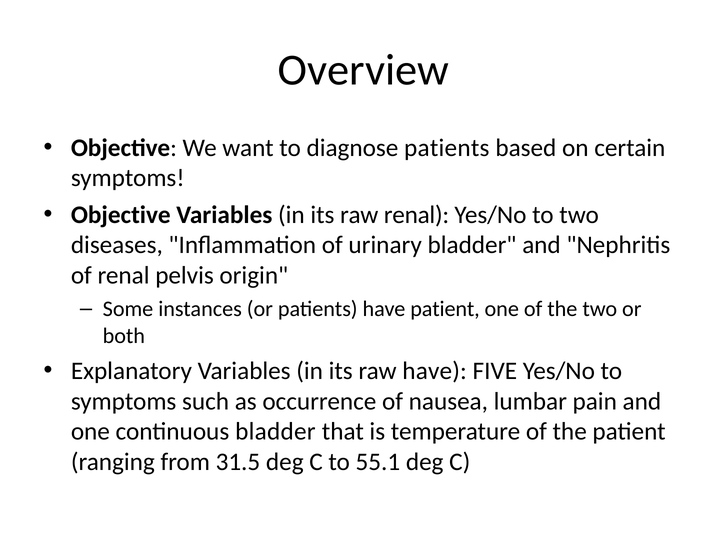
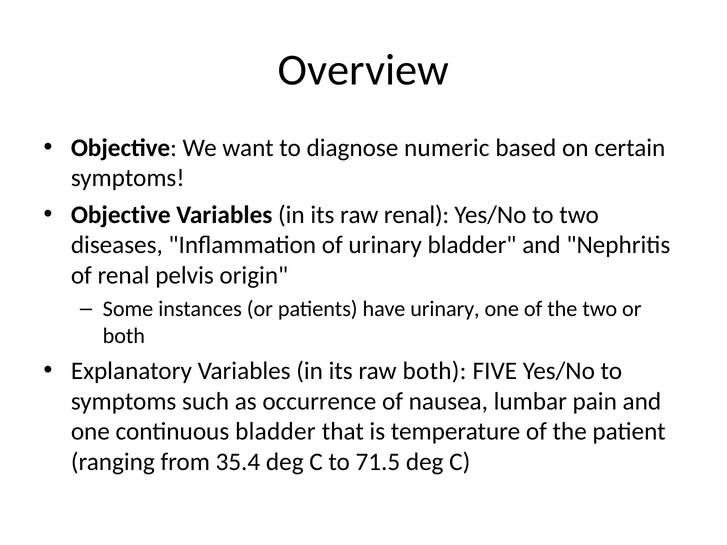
diagnose patients: patients -> numeric (447, 148)
have patient: patient -> urinary (445, 309)
raw have: have -> both (435, 371)
31.5: 31.5 -> 35.4 (238, 462)
55.1: 55.1 -> 71.5 (378, 462)
